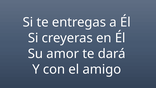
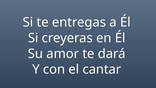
amigo: amigo -> cantar (102, 69)
